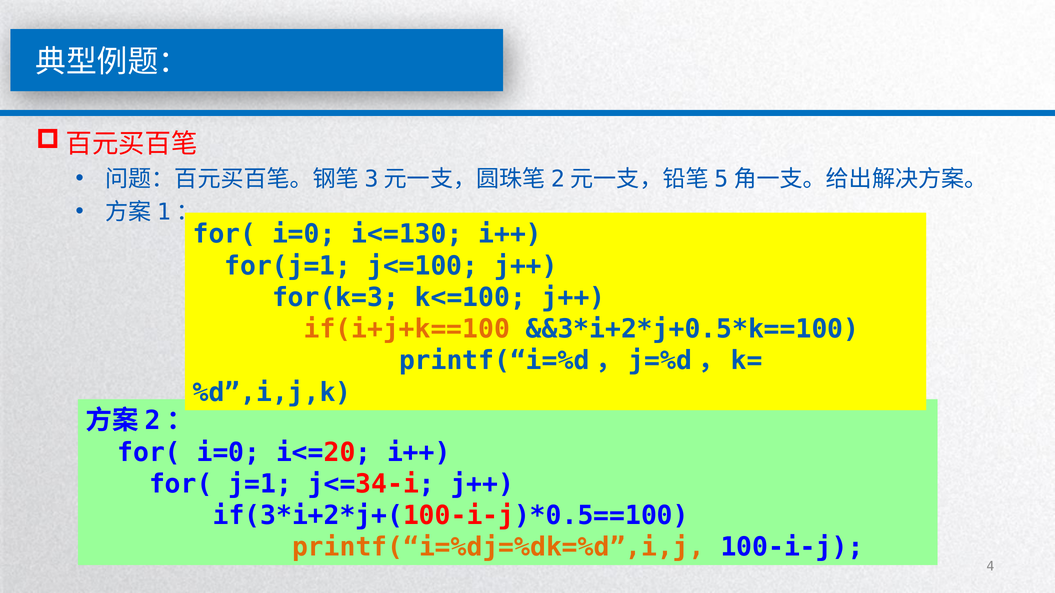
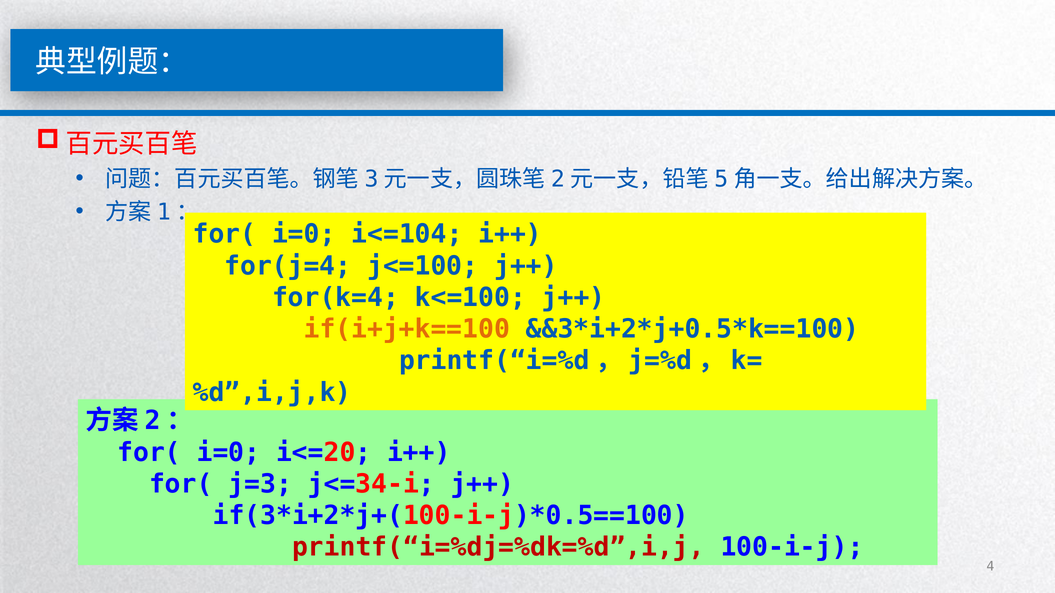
i<=130: i<=130 -> i<=104 (407, 234)
for(j=1: for(j=1 -> for(j=4 (288, 266)
for(k=3: for(k=3 -> for(k=4 (335, 298)
j=1: j=1 -> j=3 (260, 484)
printf(“i=%dj=%dk=%d”,i,j colour: orange -> red (498, 547)
